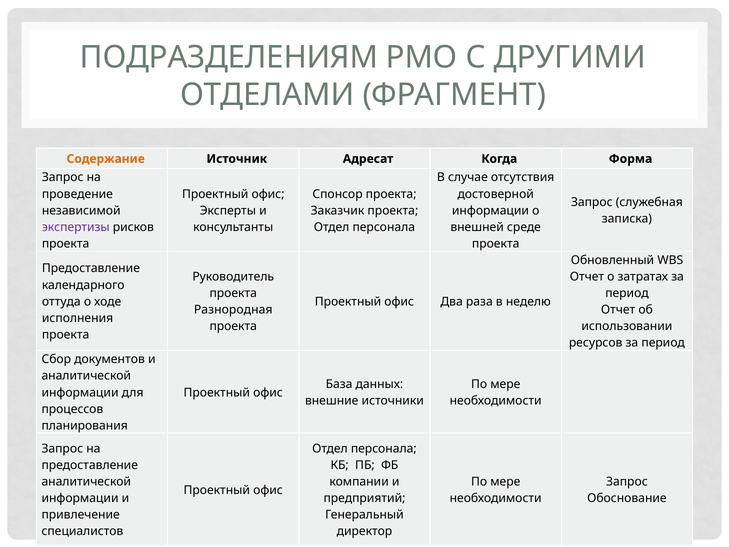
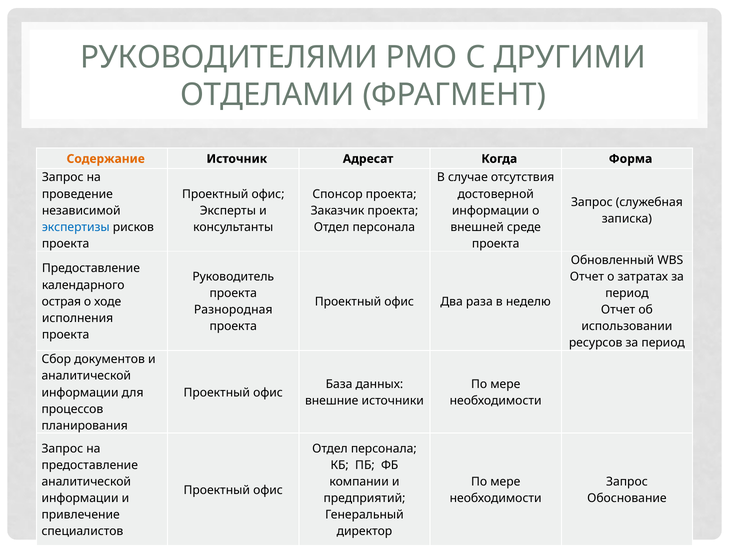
ПОДРАЗДЕЛЕНИЯМ: ПОДРАЗДЕЛЕНИЯМ -> РУКОВОДИТЕЛЯМИ (229, 57)
экспертизы colour: purple -> blue (76, 227)
оттуда: оттуда -> острая (61, 301)
